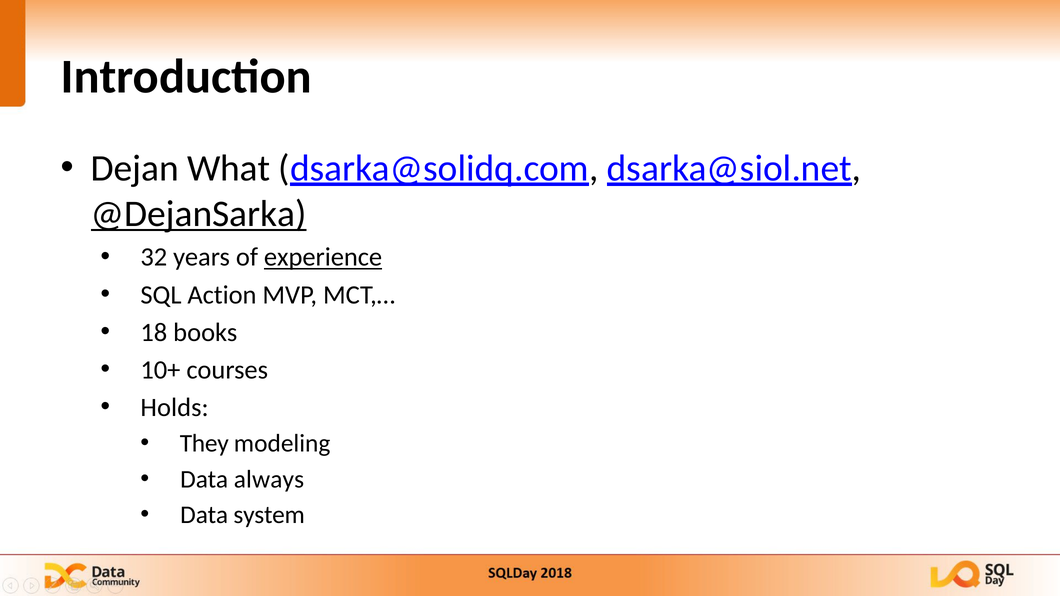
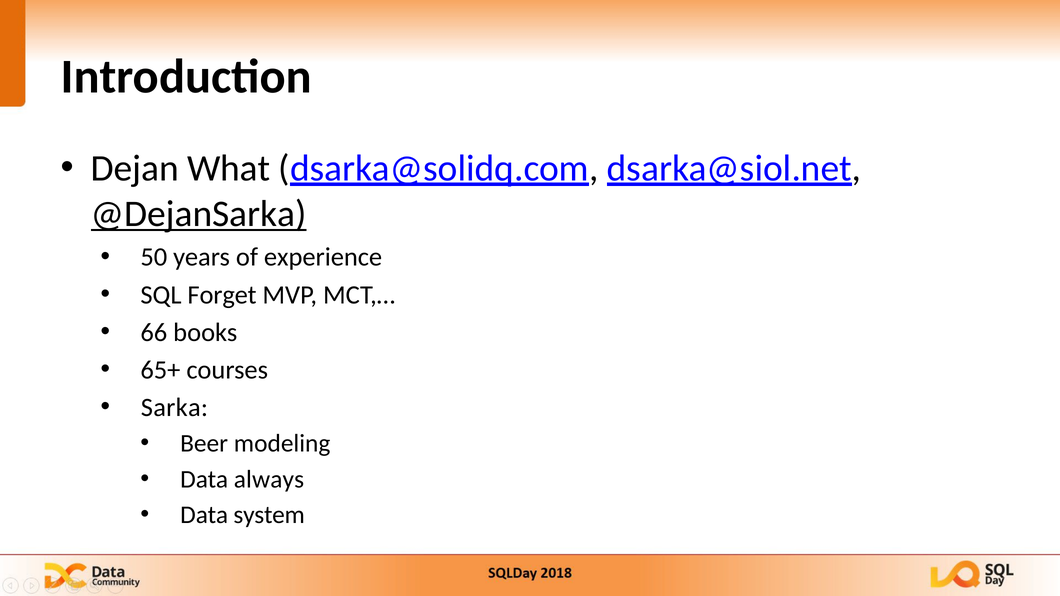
32: 32 -> 50 (154, 257)
experience underline: present -> none (323, 257)
Action: Action -> Forget (222, 295)
18: 18 -> 66 (154, 332)
10+: 10+ -> 65+ (160, 370)
Holds: Holds -> Sarka (174, 407)
They: They -> Beer (204, 444)
